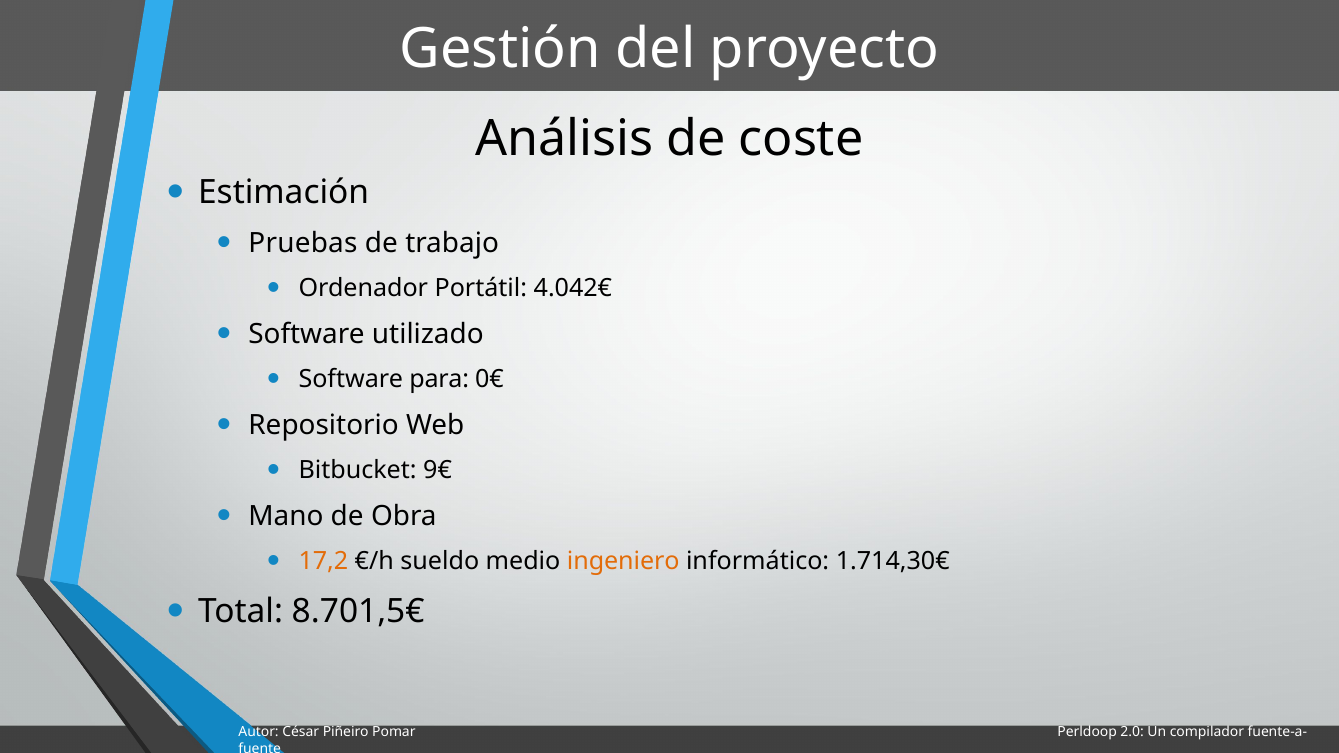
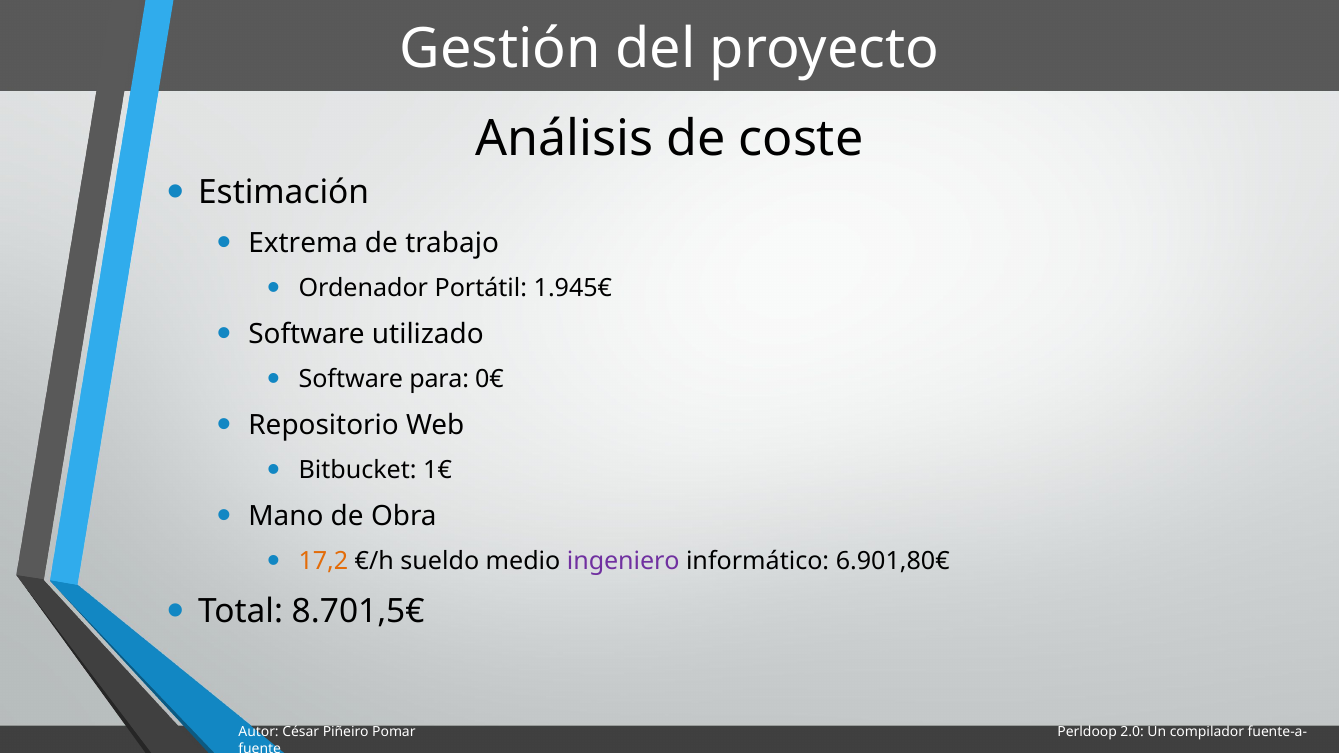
Pruebas: Pruebas -> Extrema (303, 243)
4.042€: 4.042€ -> 1.945€ (573, 288)
9€: 9€ -> 1€ (438, 470)
ingeniero colour: orange -> purple (623, 561)
1.714,30€: 1.714,30€ -> 6.901,80€ (893, 561)
